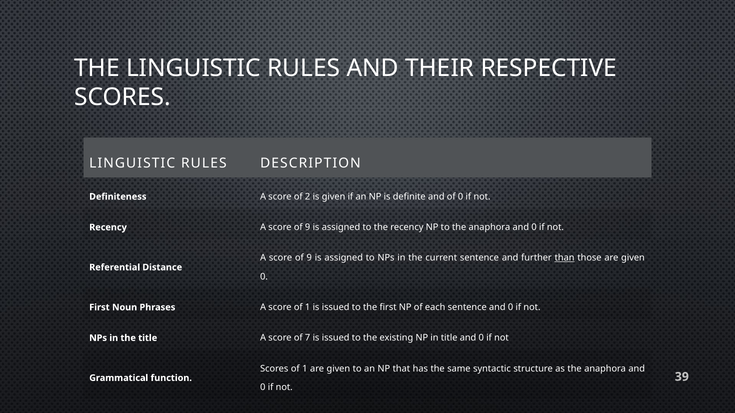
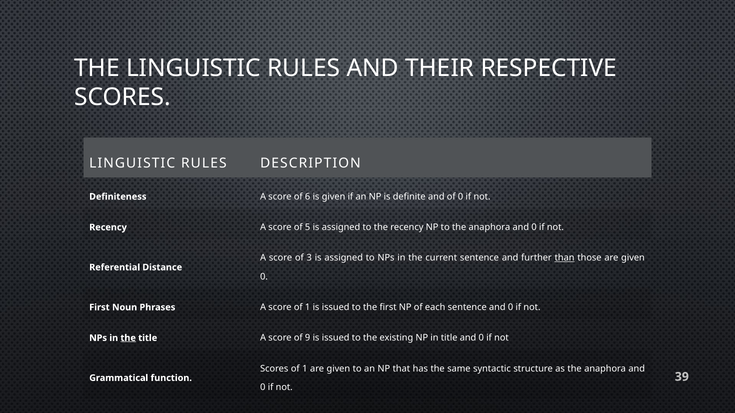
2: 2 -> 6 (308, 197)
9: 9 -> 5 (308, 228)
9: 9 -> 3 (309, 258)
the underline: none -> present (128, 338)
7: 7 -> 9 (308, 338)
